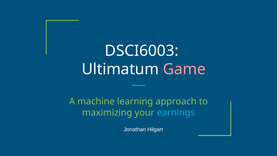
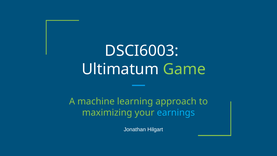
Game colour: pink -> light green (184, 69)
